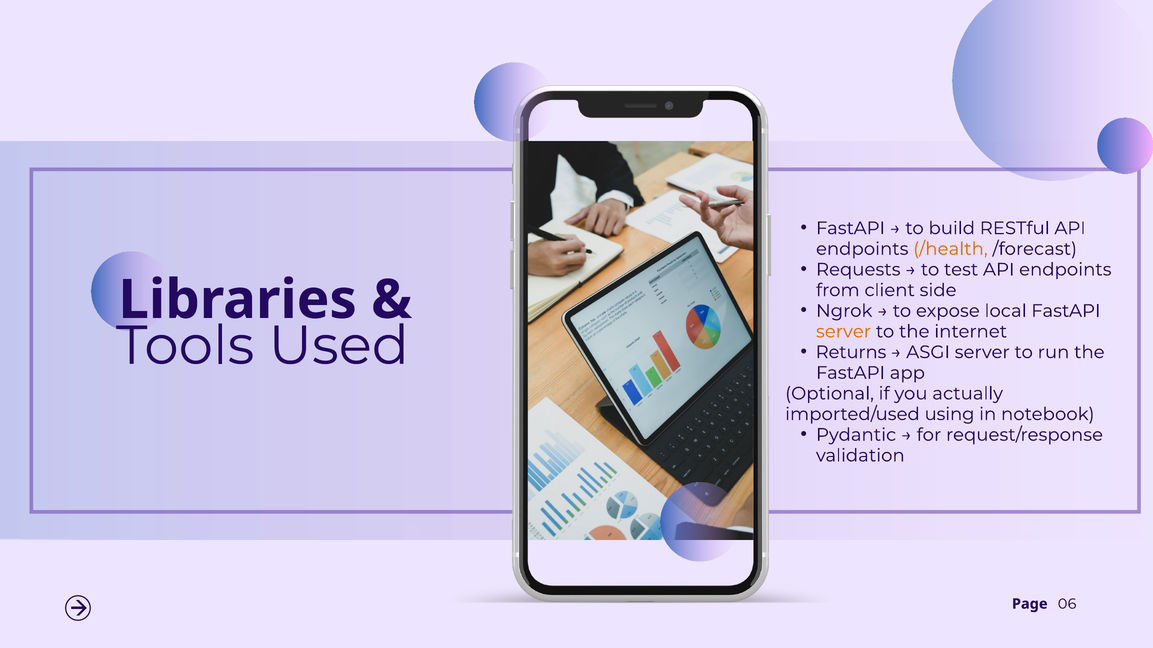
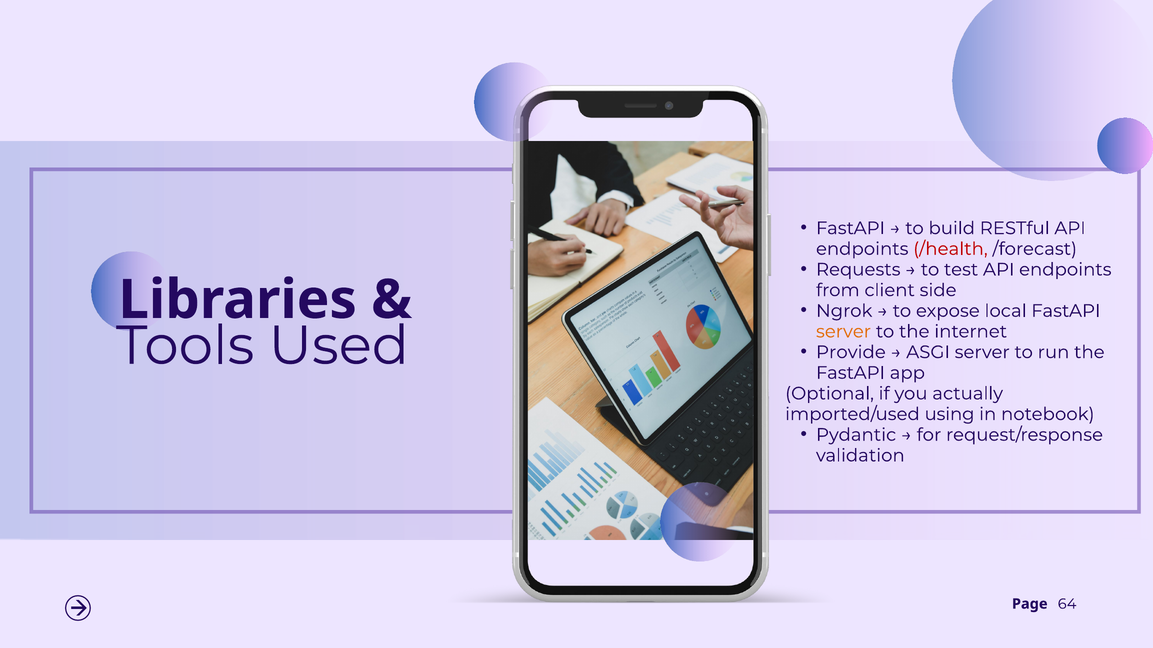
/health colour: orange -> red (950, 249)
Returns: Returns -> Provide (851, 352)
06: 06 -> 64 (1067, 604)
